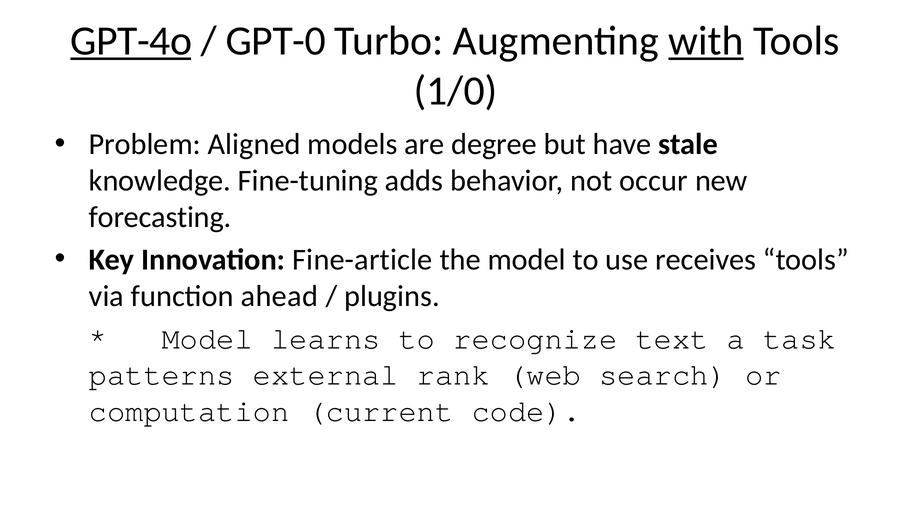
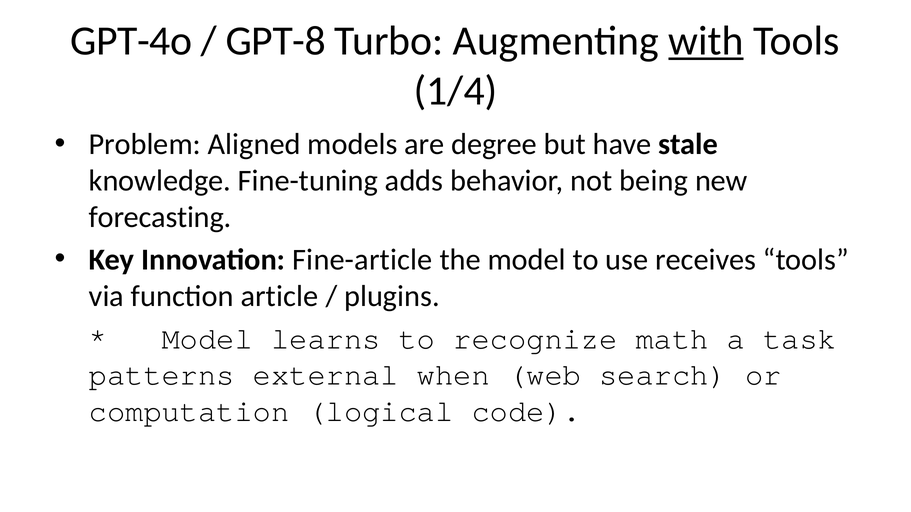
GPT-4o underline: present -> none (131, 41)
GPT-0: GPT-0 -> GPT-8 (276, 41)
1/0: 1/0 -> 1/4 (455, 91)
occur: occur -> being (654, 181)
ahead: ahead -> article (280, 296)
text: text -> math (672, 339)
rank: rank -> when (453, 375)
current: current -> logical (380, 412)
